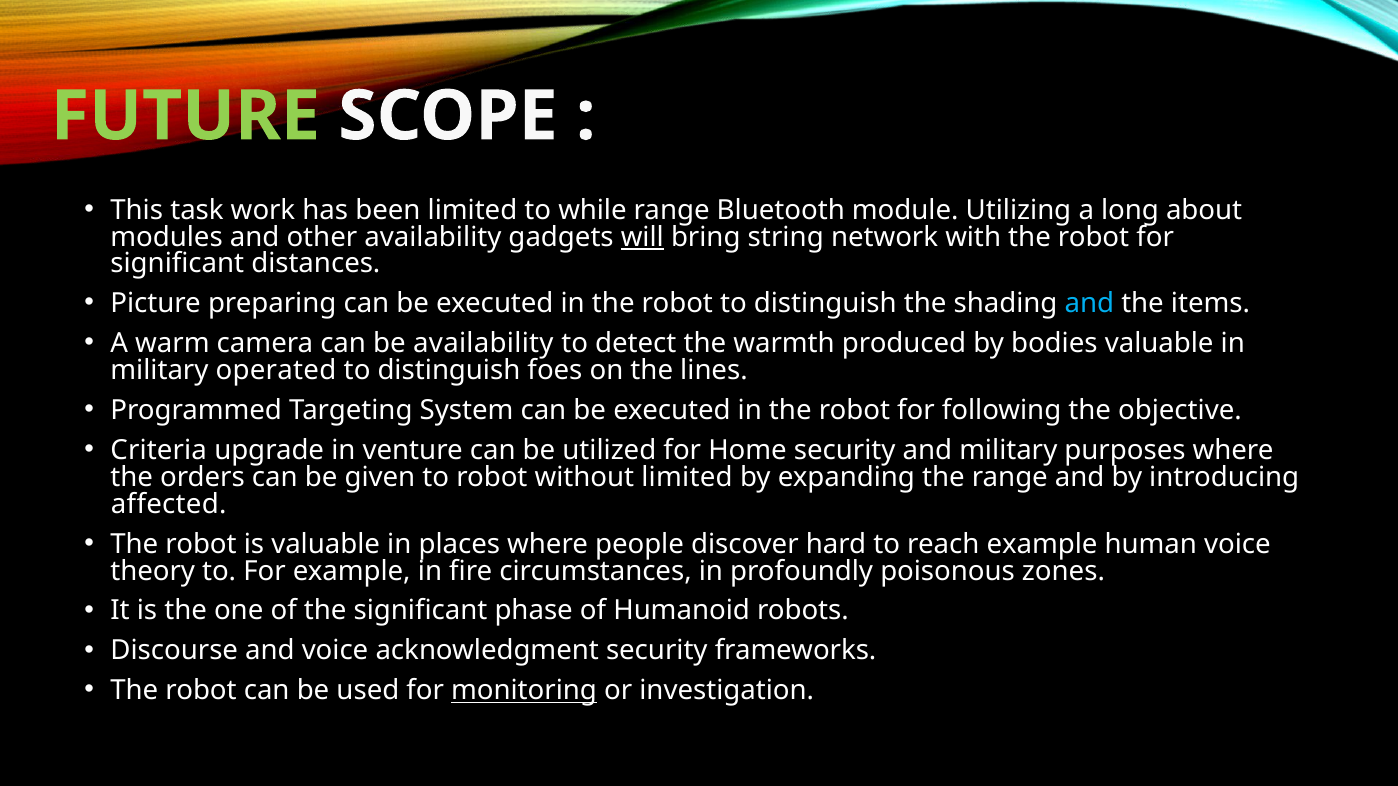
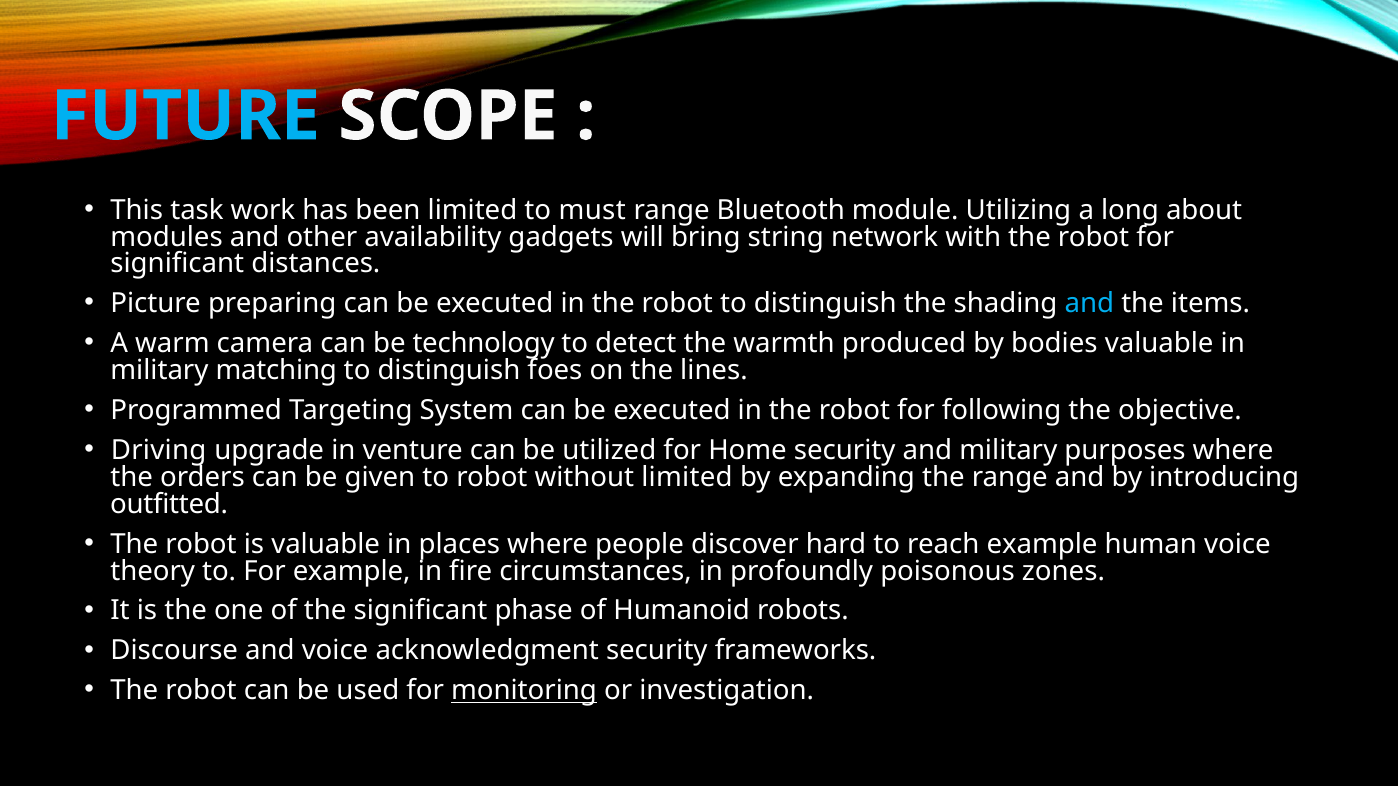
FUTURE colour: light green -> light blue (185, 116)
while: while -> must (592, 210)
will underline: present -> none (642, 237)
be availability: availability -> technology (484, 344)
operated: operated -> matching (276, 371)
Criteria: Criteria -> Driving (159, 451)
affected: affected -> outfitted (169, 504)
